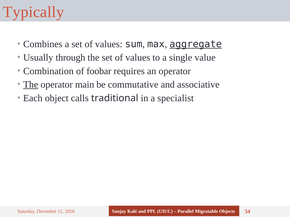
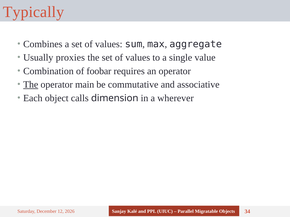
aggregate underline: present -> none (196, 44)
through: through -> proxies (70, 58)
traditional: traditional -> dimension (115, 98)
specialist: specialist -> wherever (176, 98)
